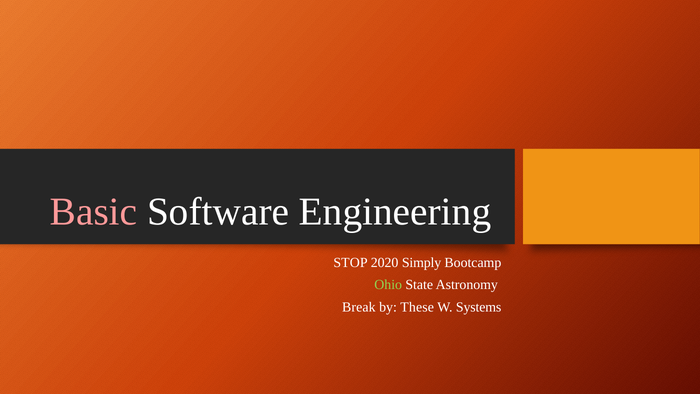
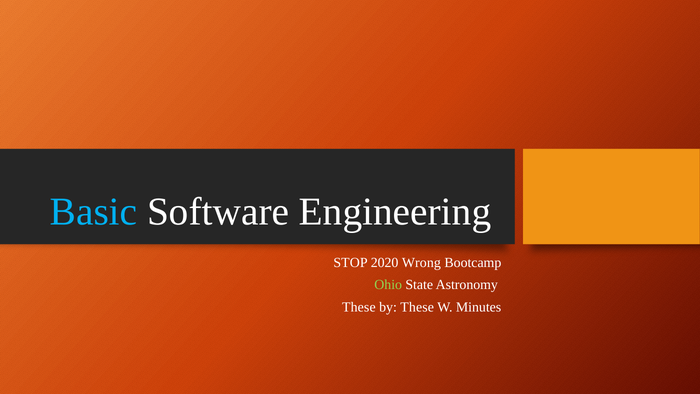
Basic colour: pink -> light blue (94, 212)
Simply: Simply -> Wrong (421, 262)
Break: Break -> These (359, 307)
Systems: Systems -> Minutes (479, 307)
